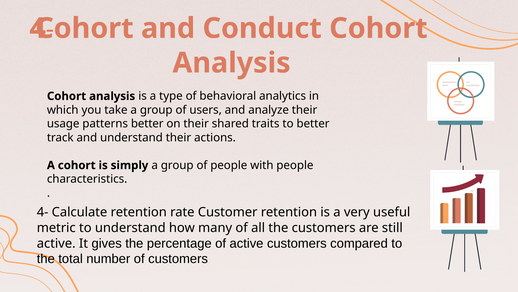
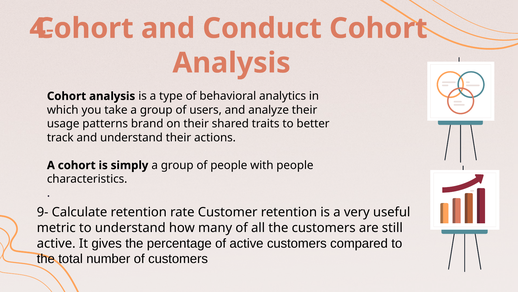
patterns better: better -> brand (147, 124)
4-: 4- -> 9- (43, 212)
